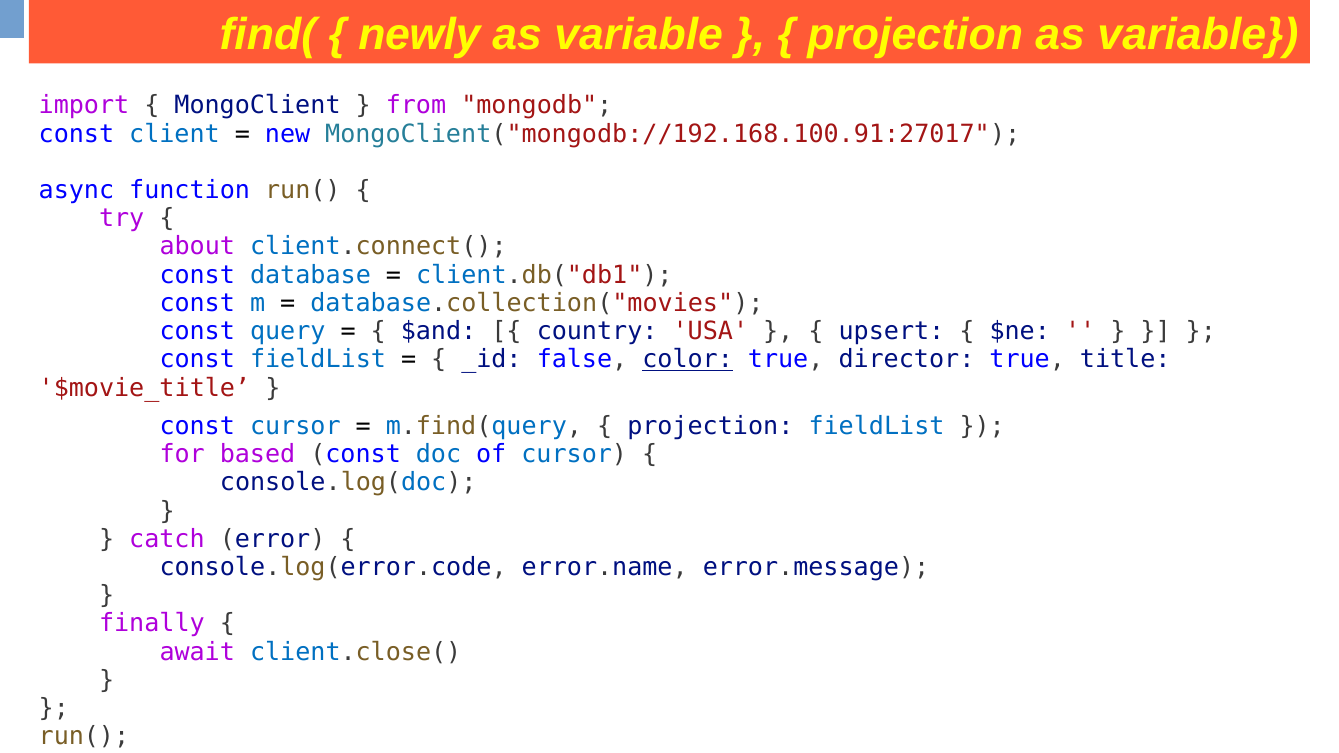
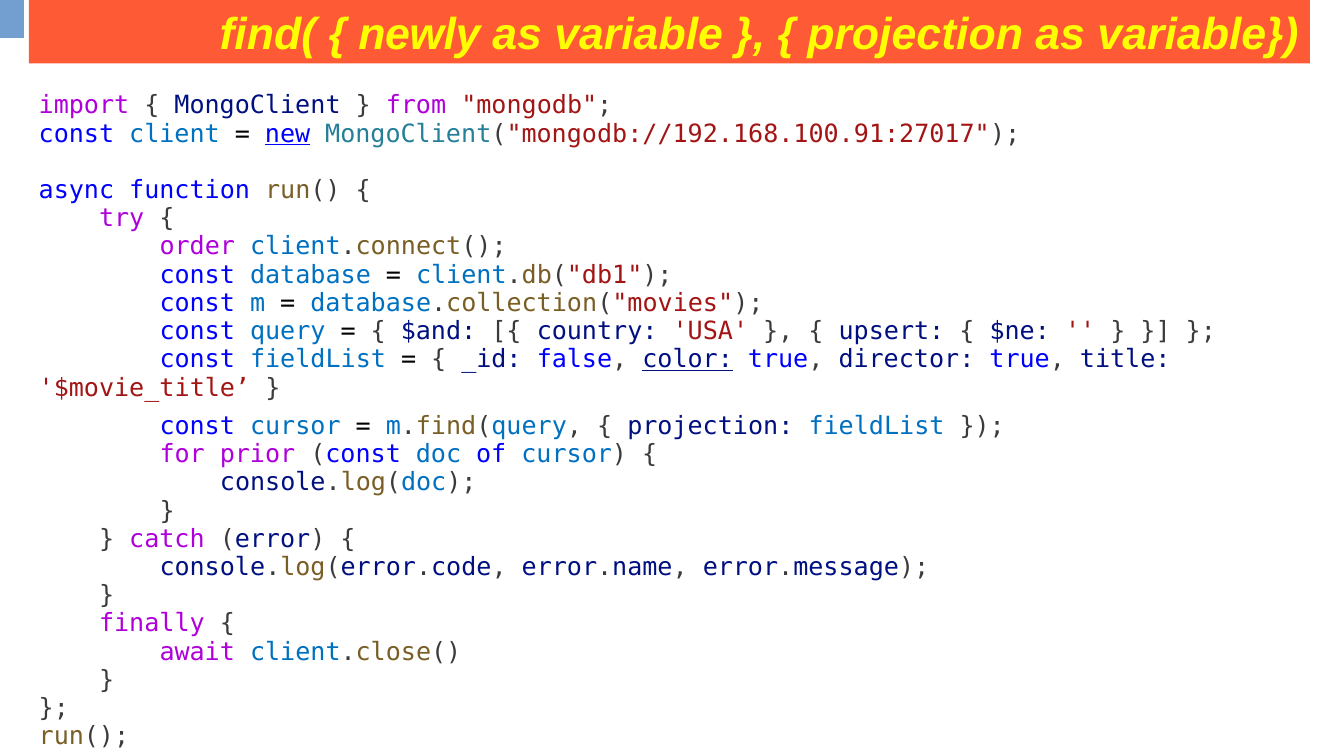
new underline: none -> present (288, 134)
about: about -> order (197, 247)
based: based -> prior (258, 454)
